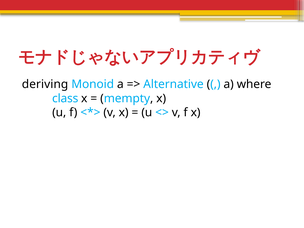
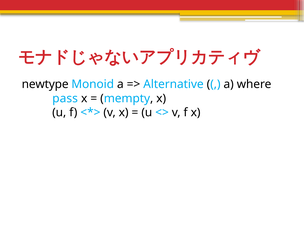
deriving: deriving -> newtype (45, 84)
class: class -> pass (65, 98)
